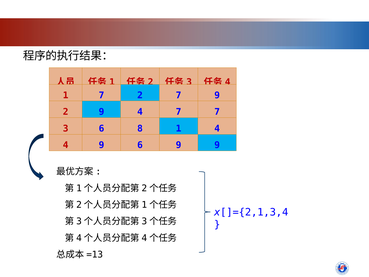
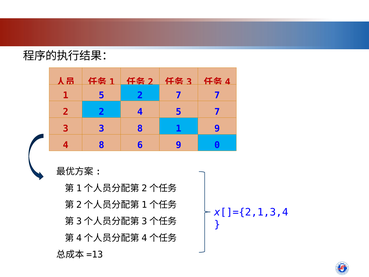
1 7: 7 -> 5 (101, 95)
7 9: 9 -> 7 (217, 95)
2 9: 9 -> 2 (101, 112)
4 7: 7 -> 5 (179, 112)
3 6: 6 -> 3 (101, 128)
1 4: 4 -> 9 (217, 128)
4 9: 9 -> 8 (101, 145)
9 9: 9 -> 0 (217, 145)
